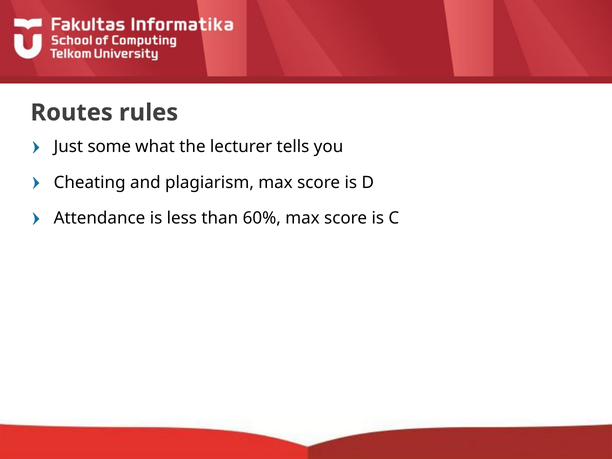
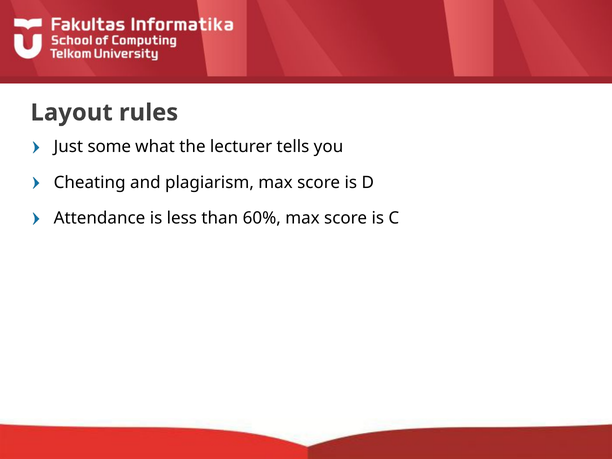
Routes: Routes -> Layout (72, 113)
